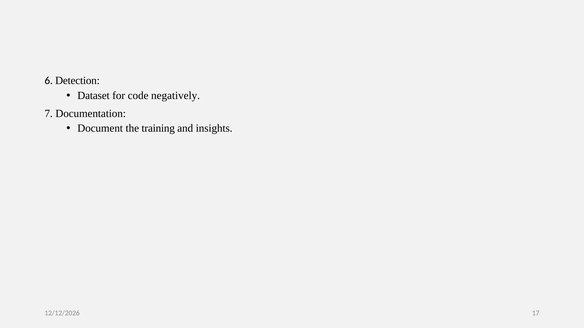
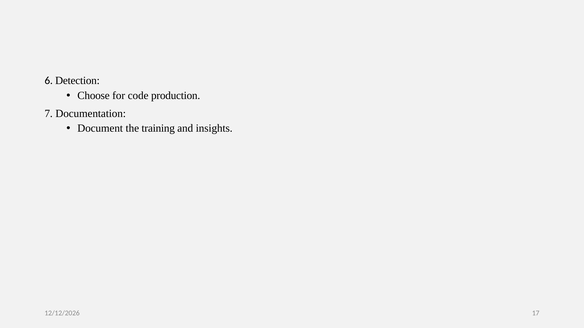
Dataset: Dataset -> Choose (94, 96)
negatively: negatively -> production (176, 96)
